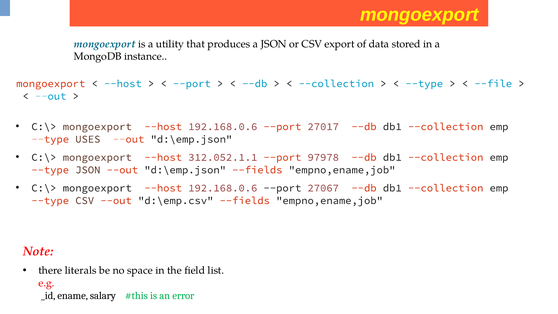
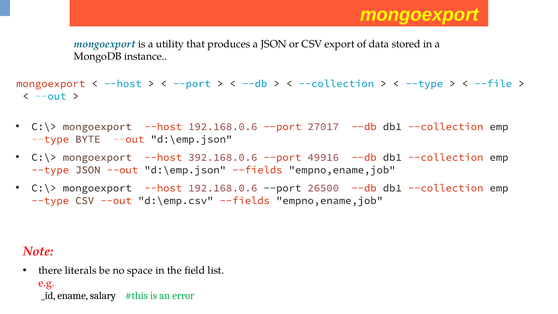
USES: USES -> BYTE (88, 139)
312.052.1.1: 312.052.1.1 -> 392.168.0.6 (223, 157)
97978: 97978 -> 49916 (323, 157)
27067: 27067 -> 26500 (323, 188)
